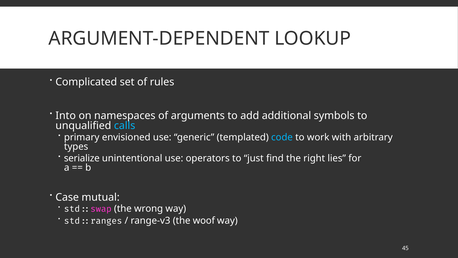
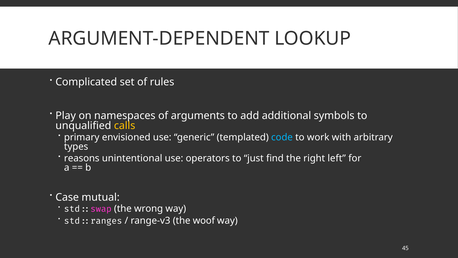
Into: Into -> Play (66, 115)
calls colour: light blue -> yellow (125, 126)
serialize: serialize -> reasons (82, 158)
lies: lies -> left (337, 158)
